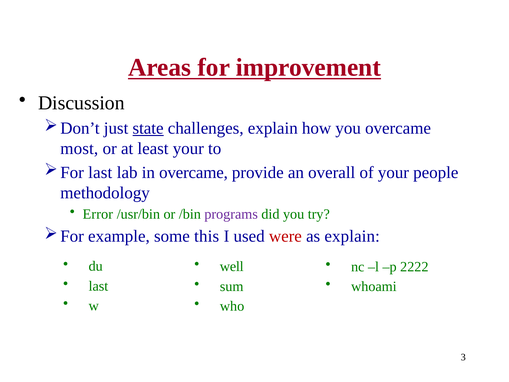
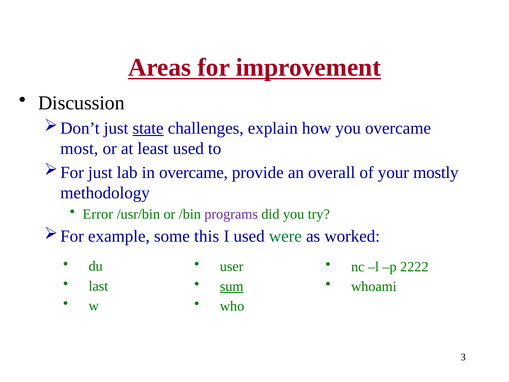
least your: your -> used (188, 149)
last: last -> just (100, 172)
people: people -> mostly (436, 172)
were colour: red -> green (285, 236)
as explain: explain -> worked (352, 236)
well: well -> user (232, 266)
sum underline: none -> present (232, 286)
